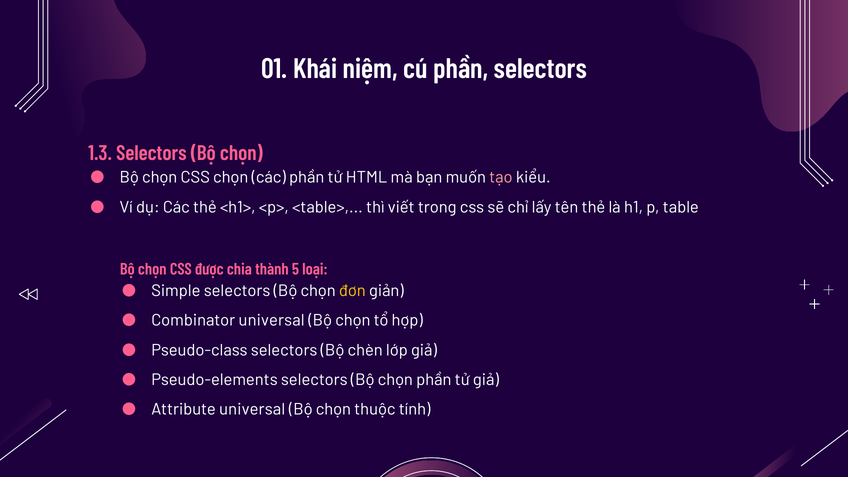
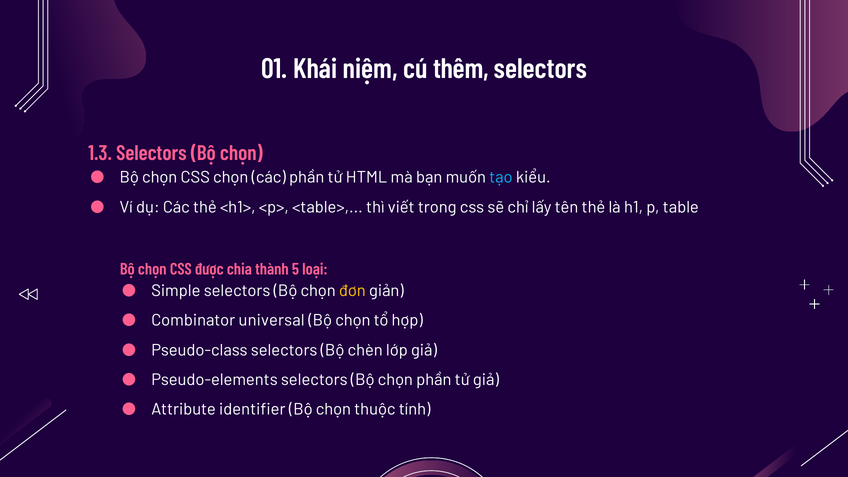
cú phần: phần -> thêm (461, 69)
tạo colour: pink -> light blue (501, 177)
Attribute universal: universal -> identifier (252, 409)
